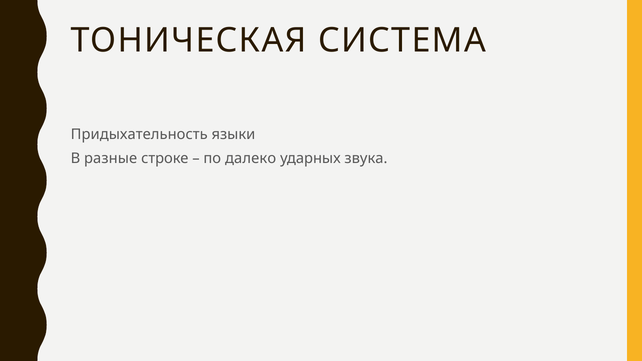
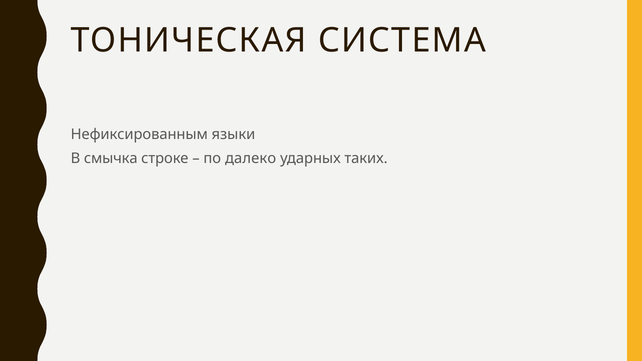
Придыхательность: Придыхательность -> Нефиксированным (139, 134)
разные: разные -> смычка (111, 158)
звука: звука -> таких (366, 158)
